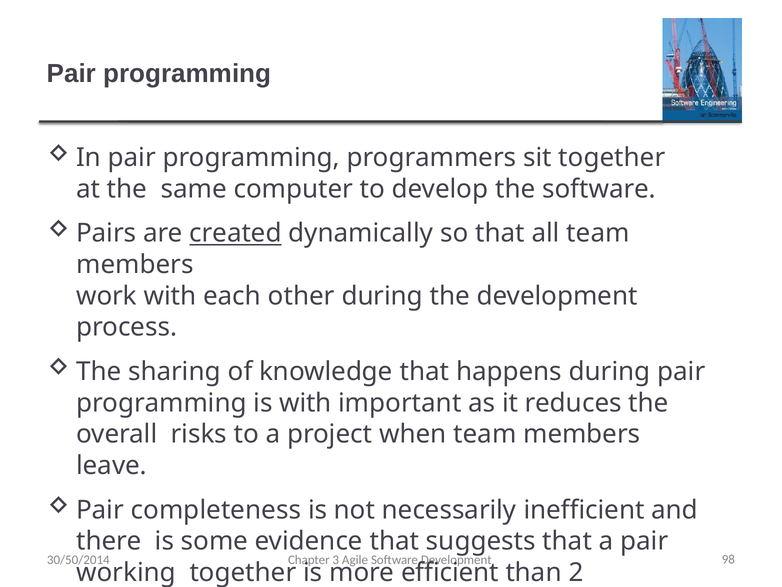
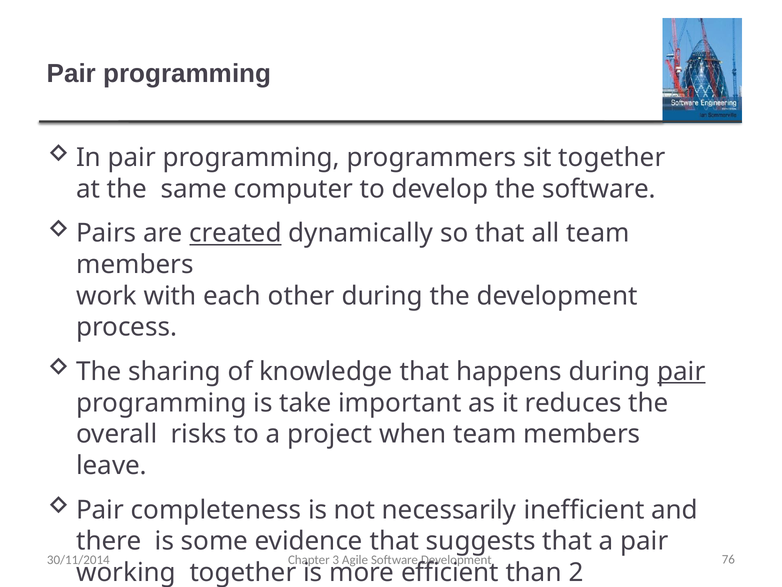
pair underline: none -> present (681, 371)
is with: with -> take (305, 403)
30/50/2014: 30/50/2014 -> 30/11/2014 (78, 559)
98: 98 -> 76 (728, 559)
